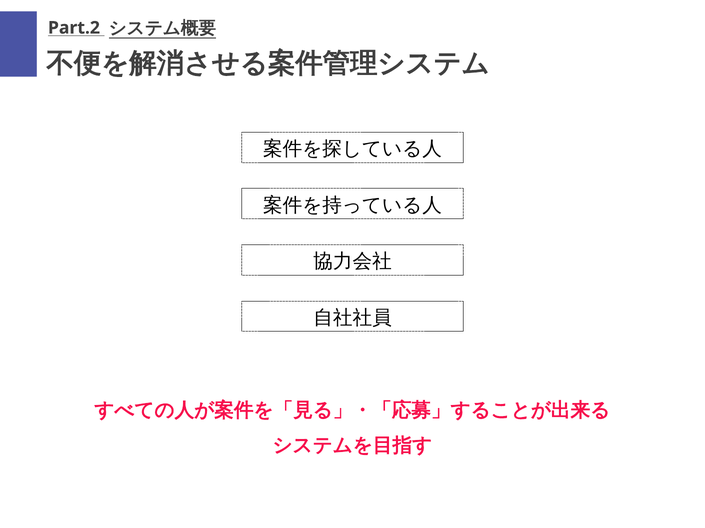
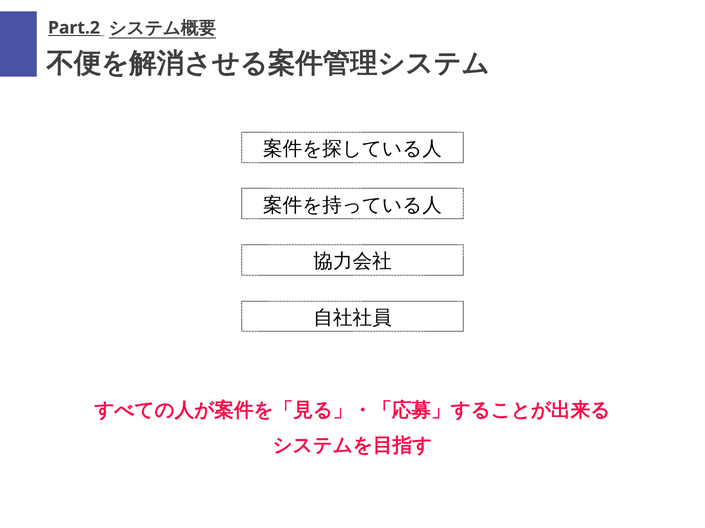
Part.2 underline: none -> present (74, 28)
